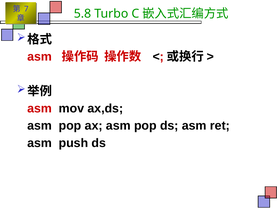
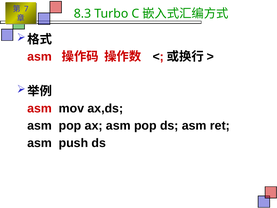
5.8: 5.8 -> 8.3 (82, 14)
